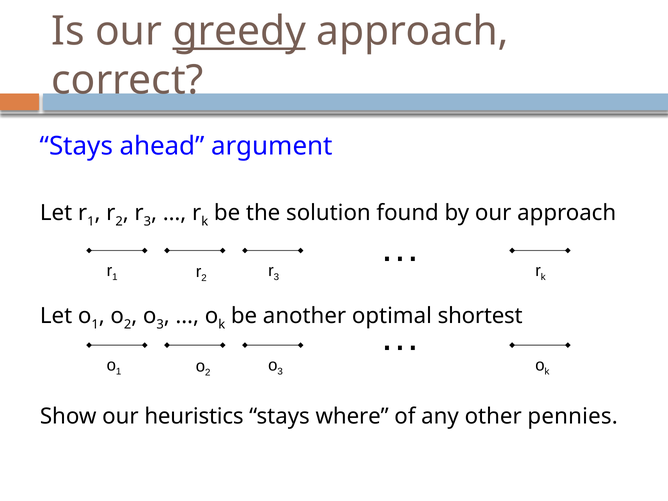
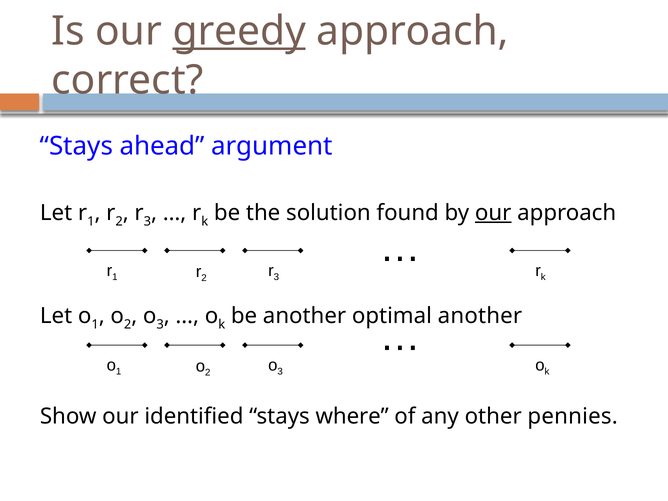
our underline: none -> present (493, 213)
optimal shortest: shortest -> another (480, 316)
heuristics: heuristics -> identified (194, 417)
